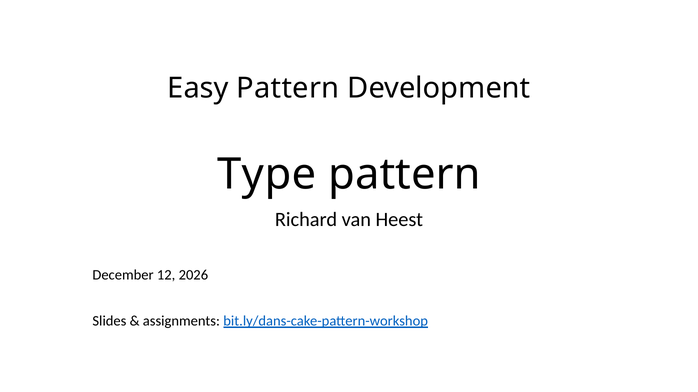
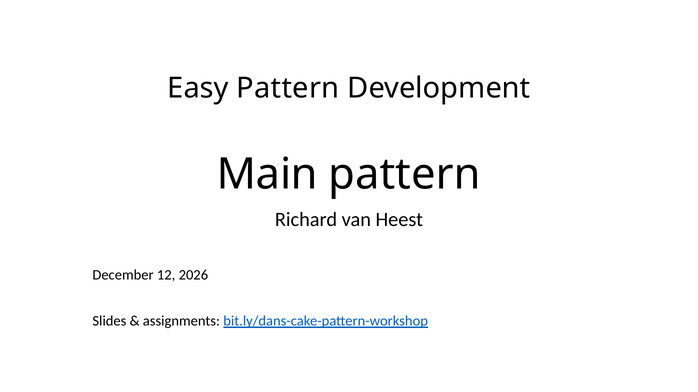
Type: Type -> Main (267, 174)
